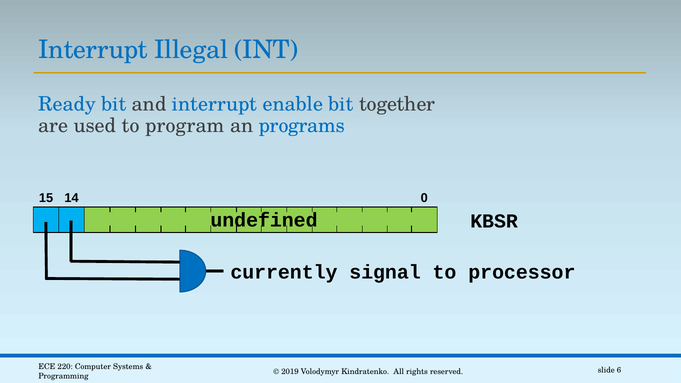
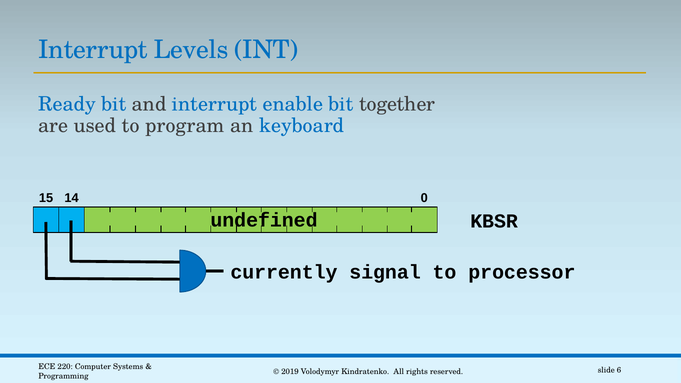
Illegal: Illegal -> Levels (191, 50)
programs: programs -> keyboard (302, 126)
